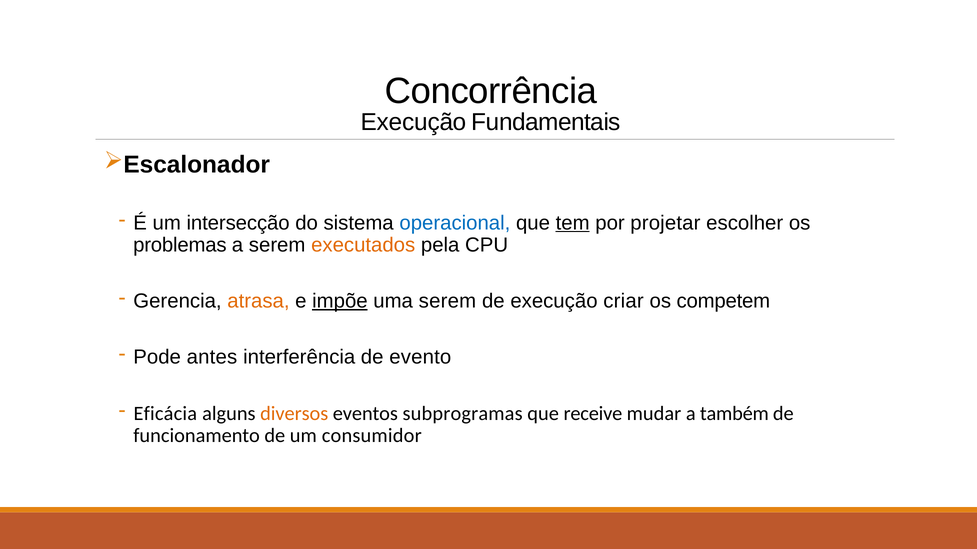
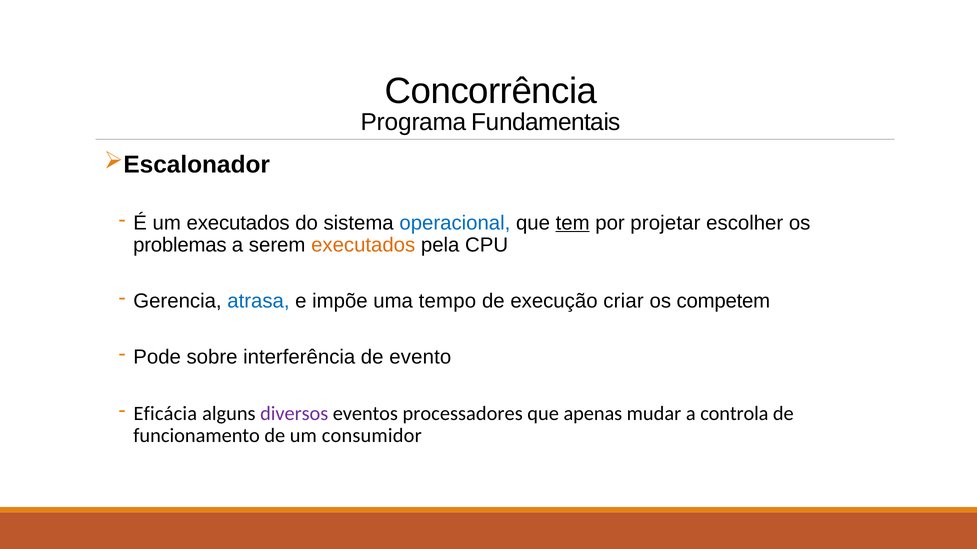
Execução: Execução -> Programa (414, 122)
um intersecção: intersecção -> executados (238, 223)
atrasa colour: orange -> blue (258, 301)
impõe underline: present -> none (340, 301)
uma serem: serem -> tempo (447, 301)
antes: antes -> sobre (212, 358)
diversos colour: orange -> purple (294, 414)
subprogramas: subprogramas -> processadores (463, 414)
receive: receive -> apenas (593, 414)
também: também -> controla (734, 414)
